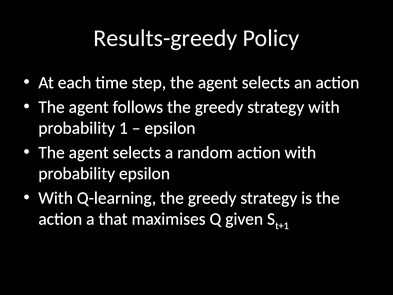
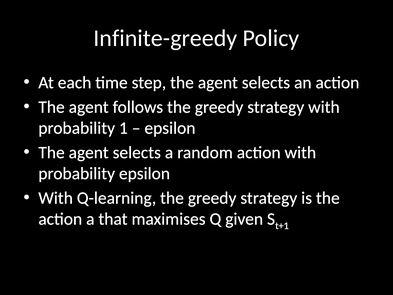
Results-greedy: Results-greedy -> Infinite-greedy (165, 38)
